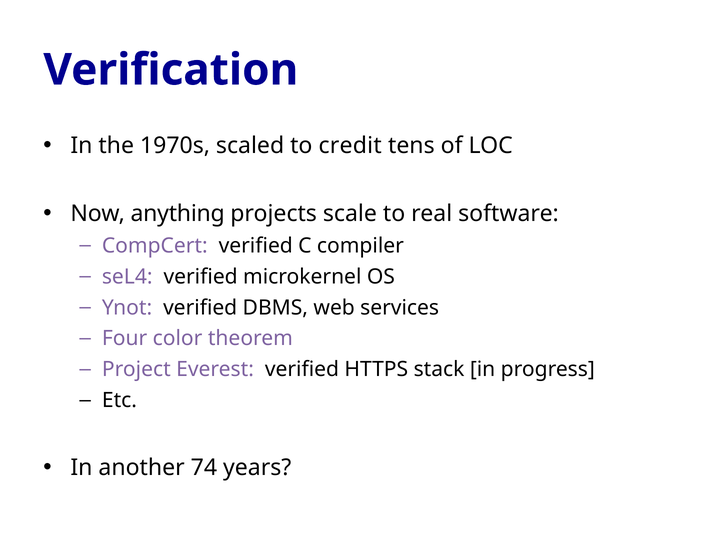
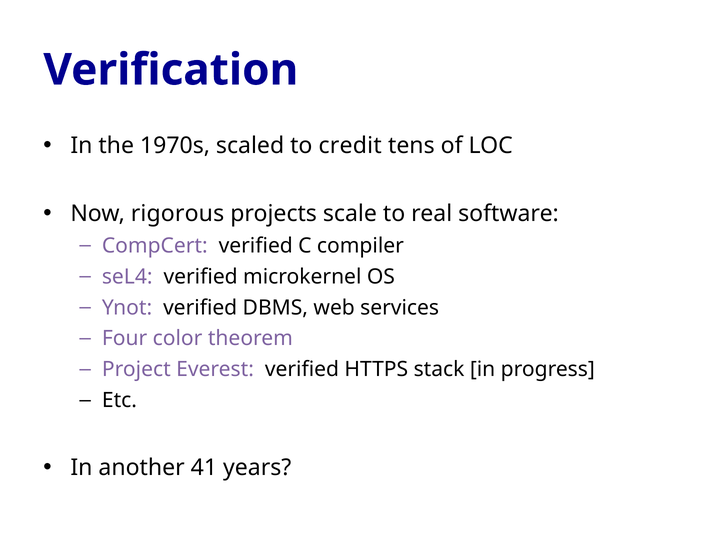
anything: anything -> rigorous (177, 214)
74: 74 -> 41 (204, 467)
